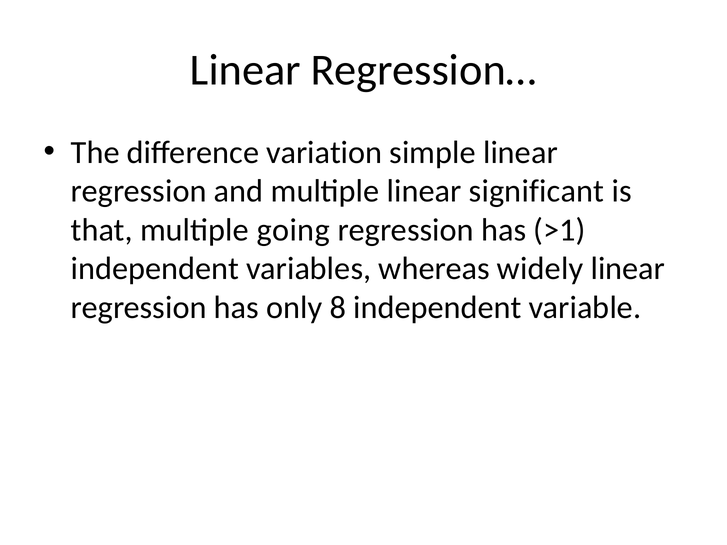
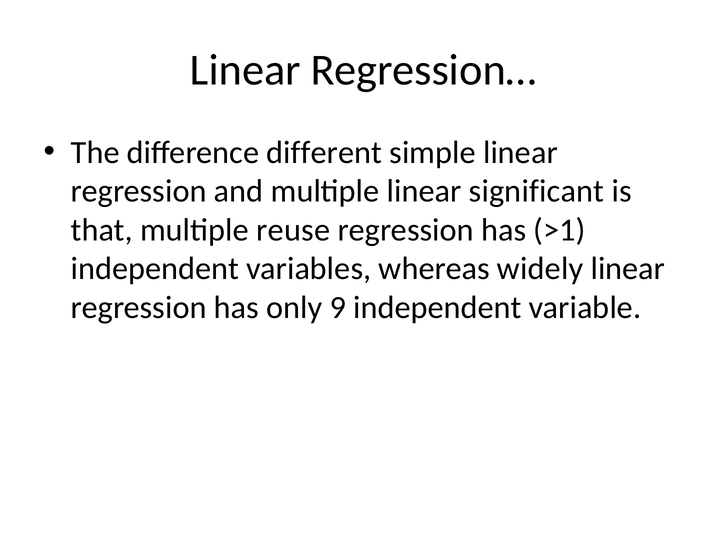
variation: variation -> different (324, 153)
going: going -> reuse (293, 230)
8: 8 -> 9 (338, 308)
